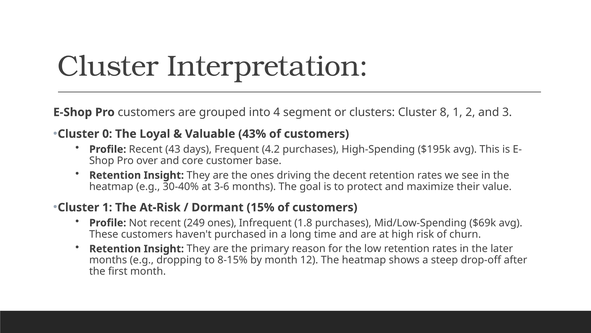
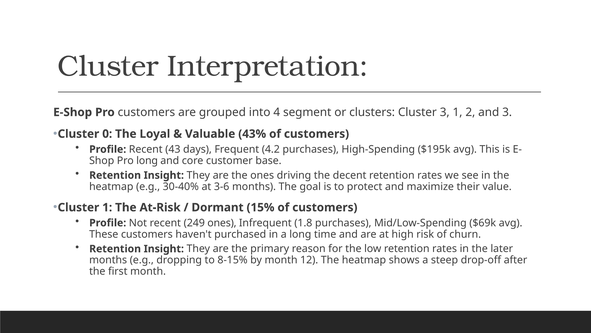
Cluster 8: 8 -> 3 (445, 112)
Pro over: over -> long (147, 160)
